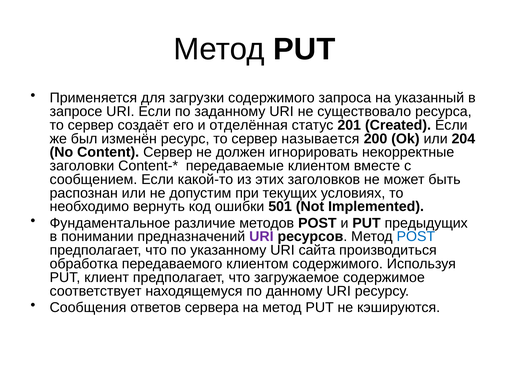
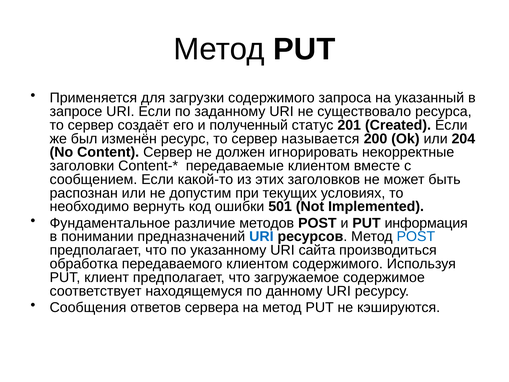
отделённая: отделённая -> полученный (249, 125)
предыдущих: предыдущих -> информация (426, 223)
URI colour: purple -> blue (261, 237)
